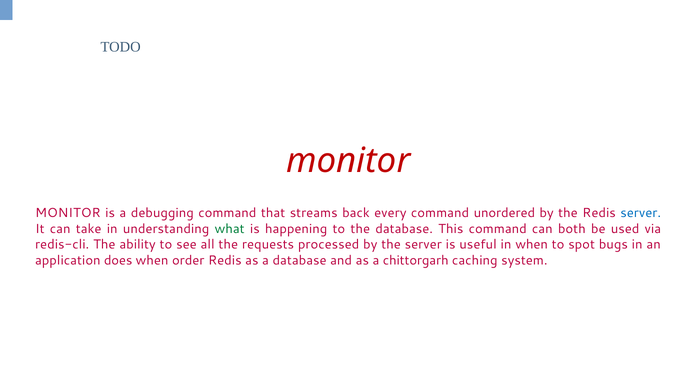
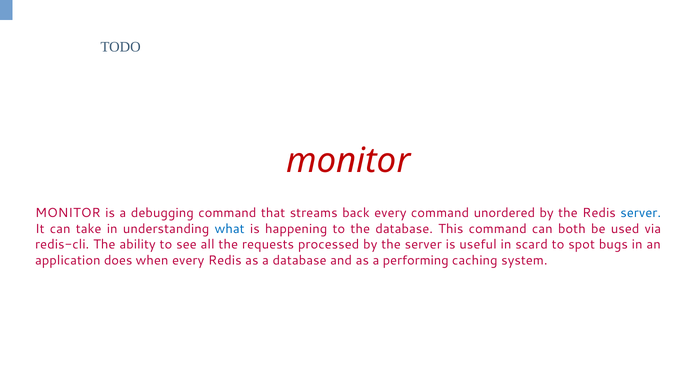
what colour: green -> blue (230, 229)
in when: when -> scard (532, 245)
when order: order -> every (188, 261)
chittorgarh: chittorgarh -> performing (416, 261)
